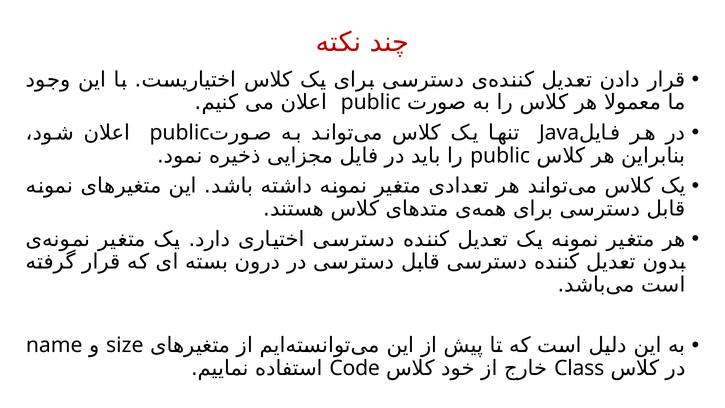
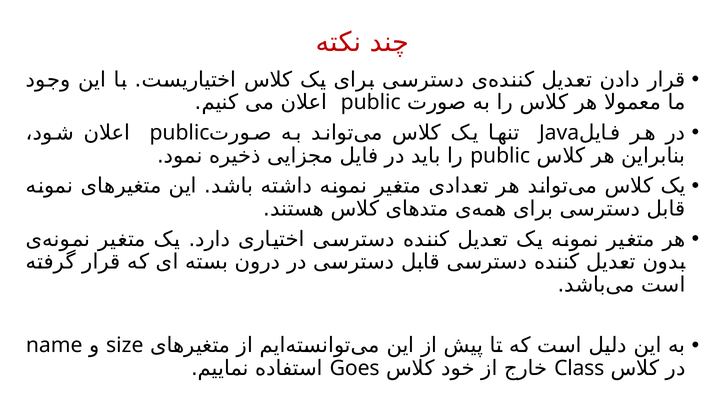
Code: Code -> Goes (355, 368)
